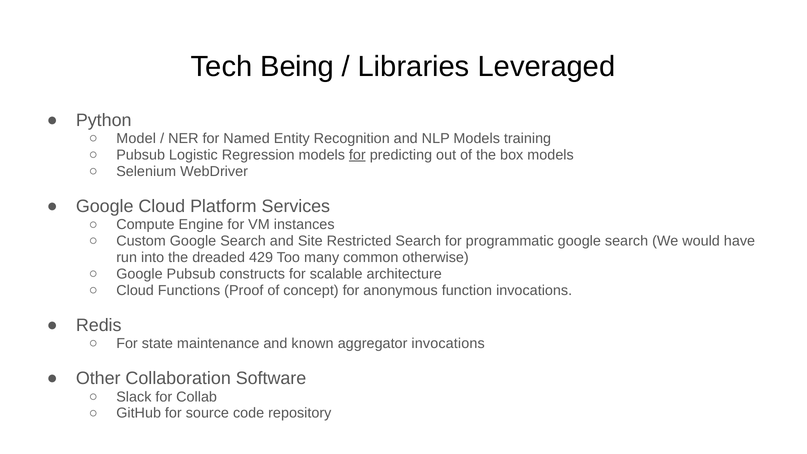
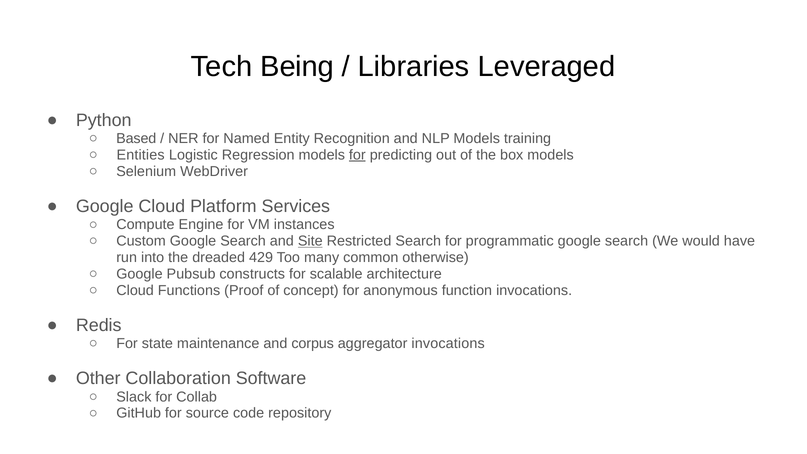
Model: Model -> Based (136, 139)
Pubsub: Pubsub -> Entities (141, 155)
Site underline: none -> present (310, 241)
known: known -> corpus (313, 344)
